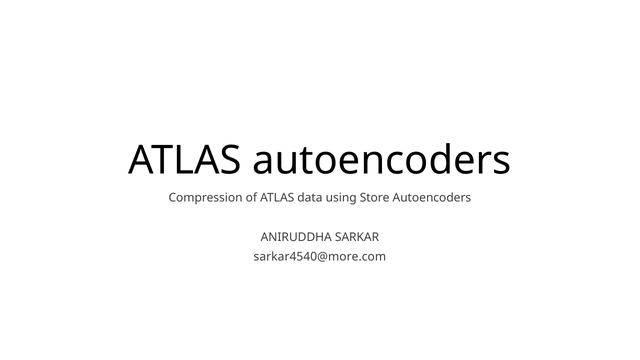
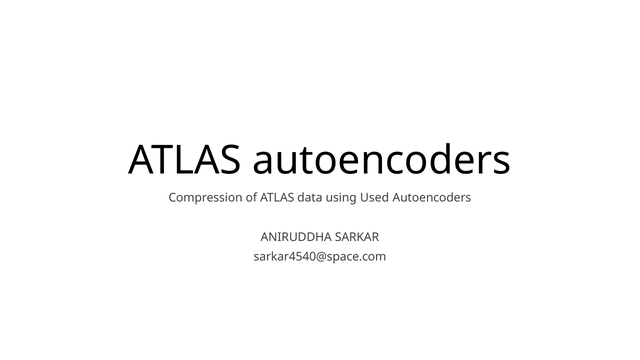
Store: Store -> Used (375, 198)
sarkar4540@more.com: sarkar4540@more.com -> sarkar4540@space.com (320, 257)
